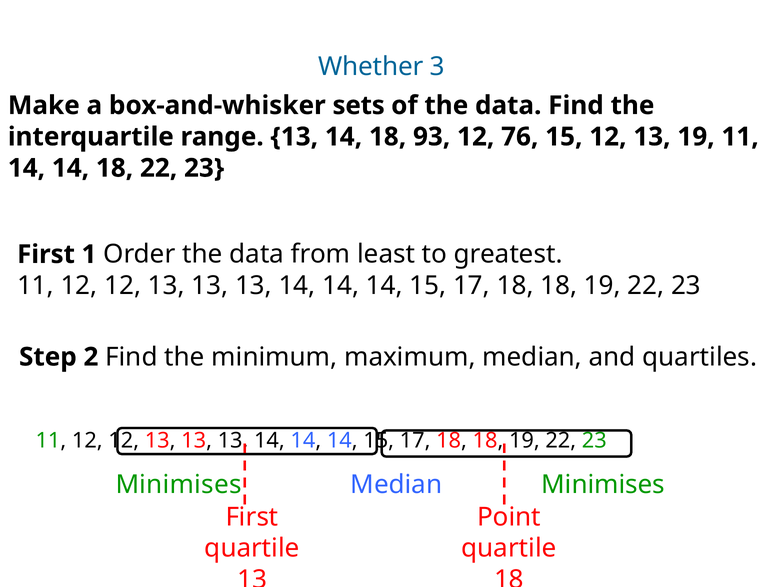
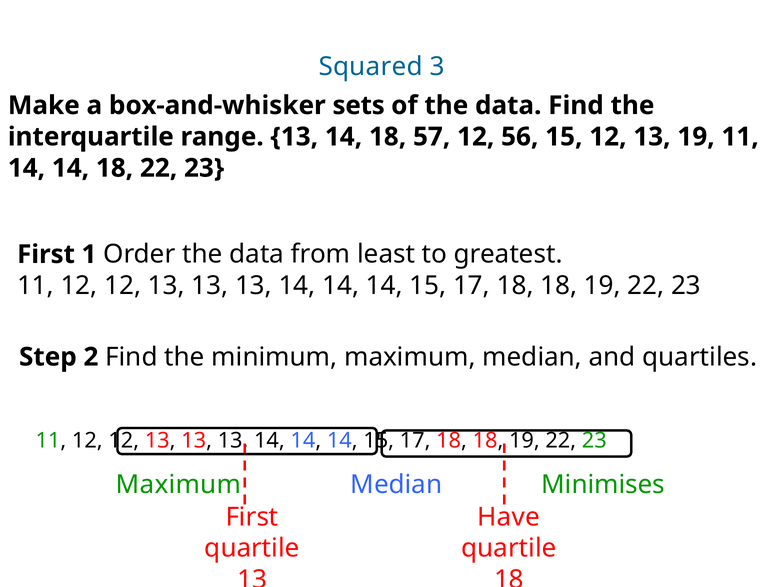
Whether: Whether -> Squared (371, 67)
93: 93 -> 57 (432, 137)
76: 76 -> 56 (520, 137)
Minimises: Minimises -> Maximum (179, 485)
Point: Point -> Have (509, 517)
